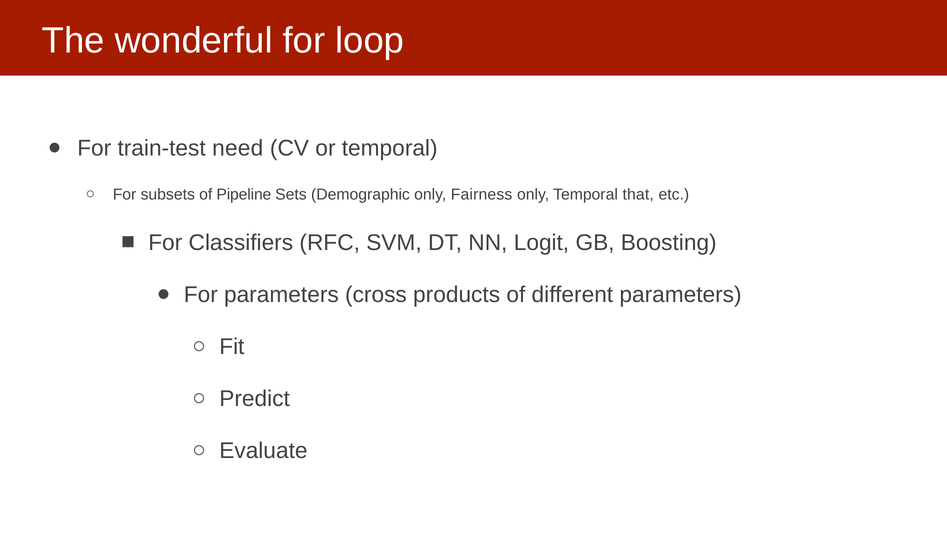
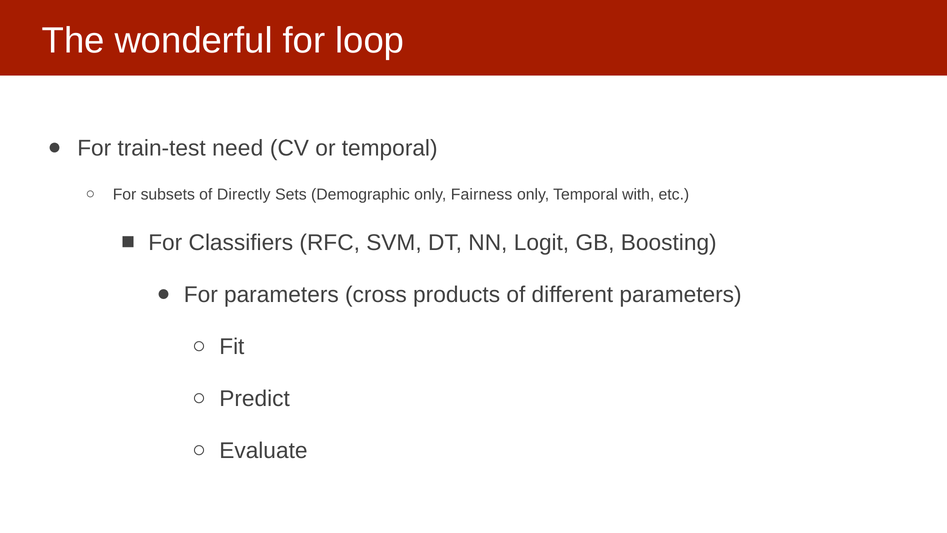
Pipeline: Pipeline -> Directly (244, 194)
that: that -> with (638, 194)
